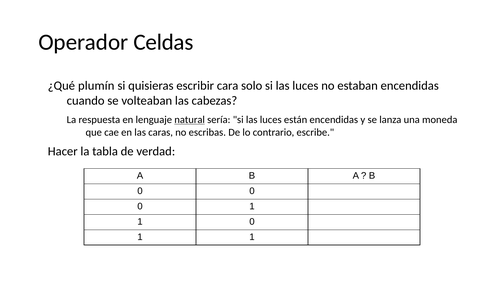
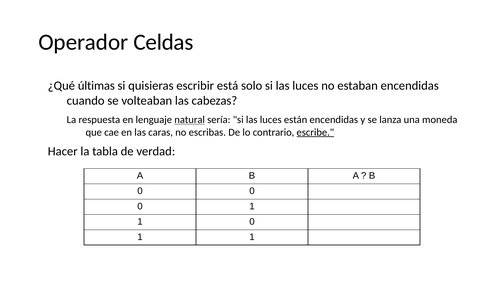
plumín: plumín -> últimas (96, 86)
cara: cara -> está (228, 86)
escribe underline: none -> present (315, 132)
